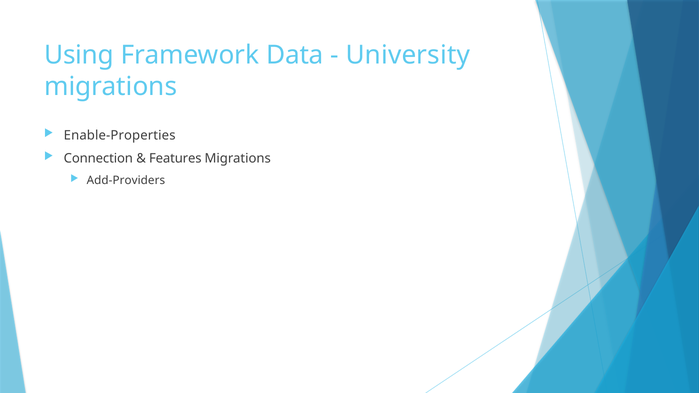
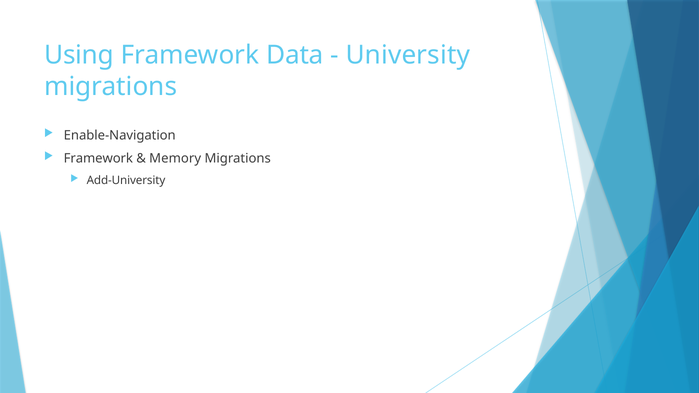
Enable-Properties: Enable-Properties -> Enable-Navigation (120, 135)
Connection: Connection -> Framework (98, 158)
Features: Features -> Memory (175, 158)
Add-Providers: Add-Providers -> Add-University (126, 180)
